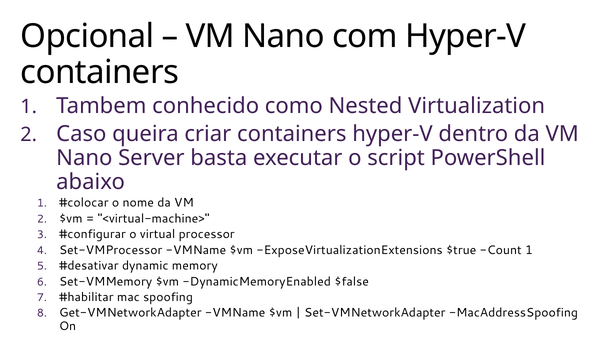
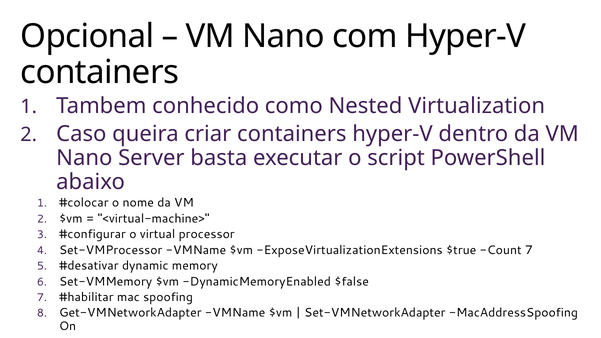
Count 1: 1 -> 7 (529, 250)
